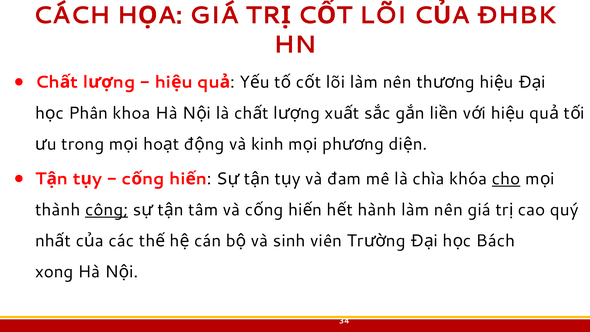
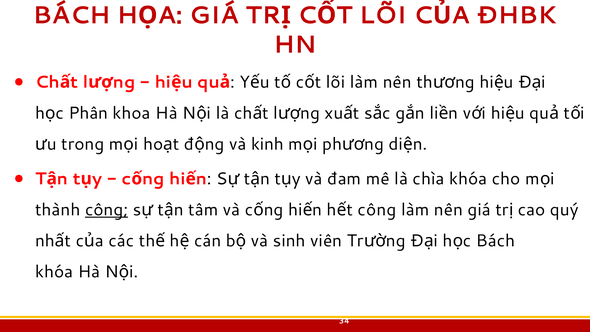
CÁCH: CÁCH -> BÁCH (72, 15)
cho underline: present -> none (506, 179)
hành: hành -> công (377, 210)
xong: xong -> khóa (54, 272)
